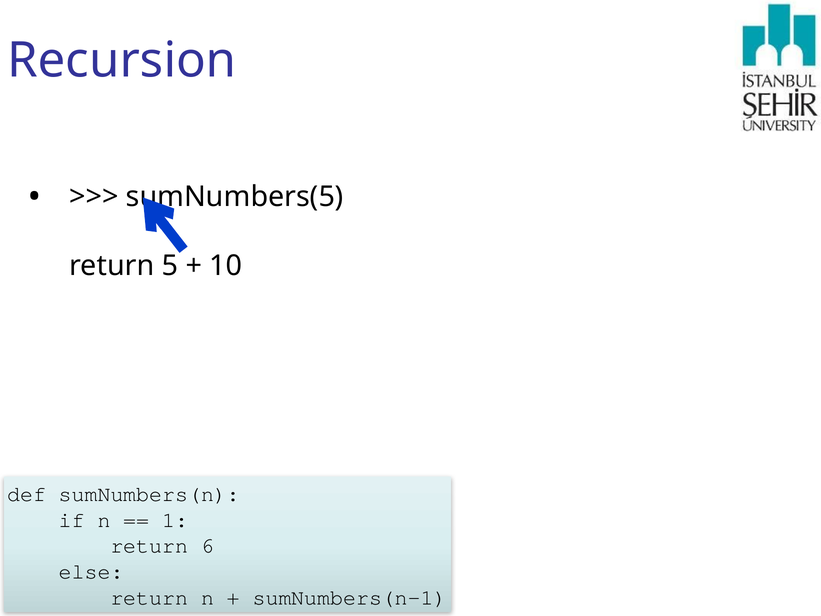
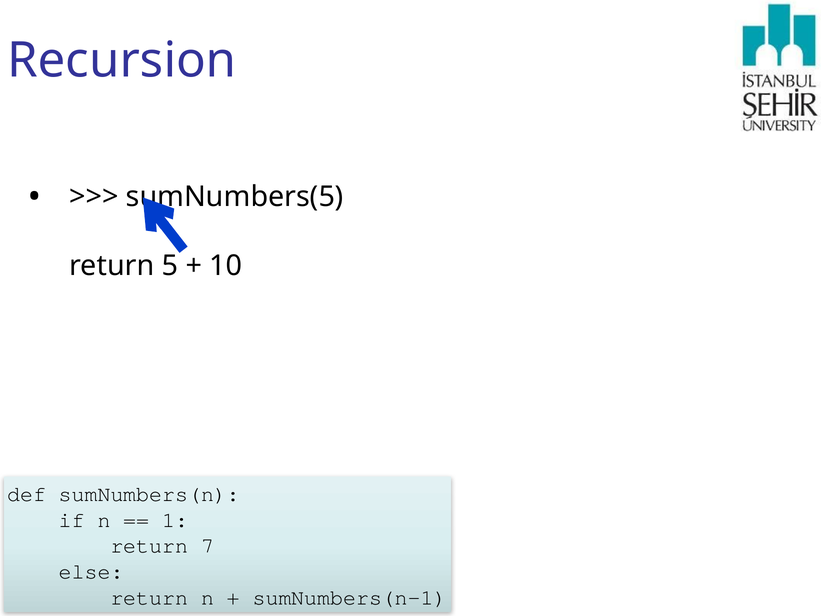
6: 6 -> 7 (208, 546)
